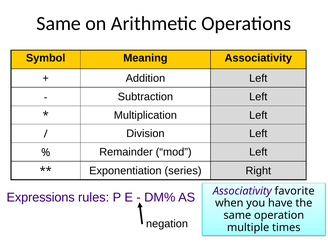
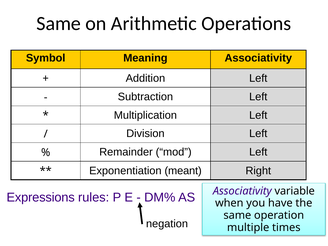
series: series -> meant (183, 171)
favorite: favorite -> variable (295, 191)
